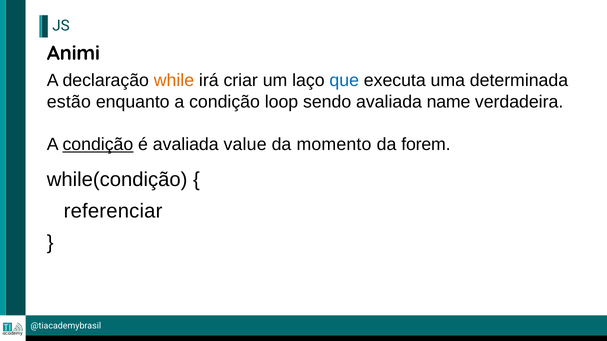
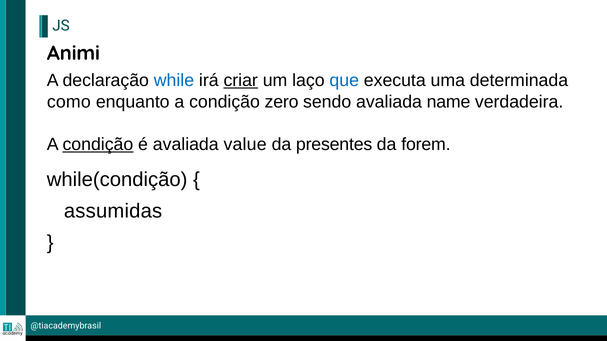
while colour: orange -> blue (174, 81)
criar underline: none -> present (241, 81)
estão: estão -> como (69, 102)
loop: loop -> zero (282, 102)
momento: momento -> presentes (334, 144)
referenciar: referenciar -> assumidas (113, 211)
